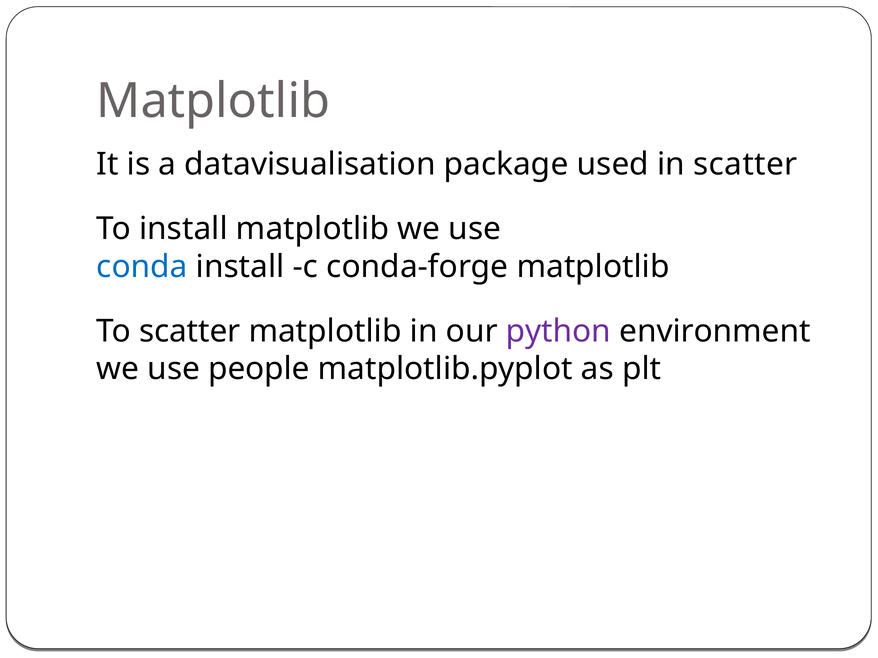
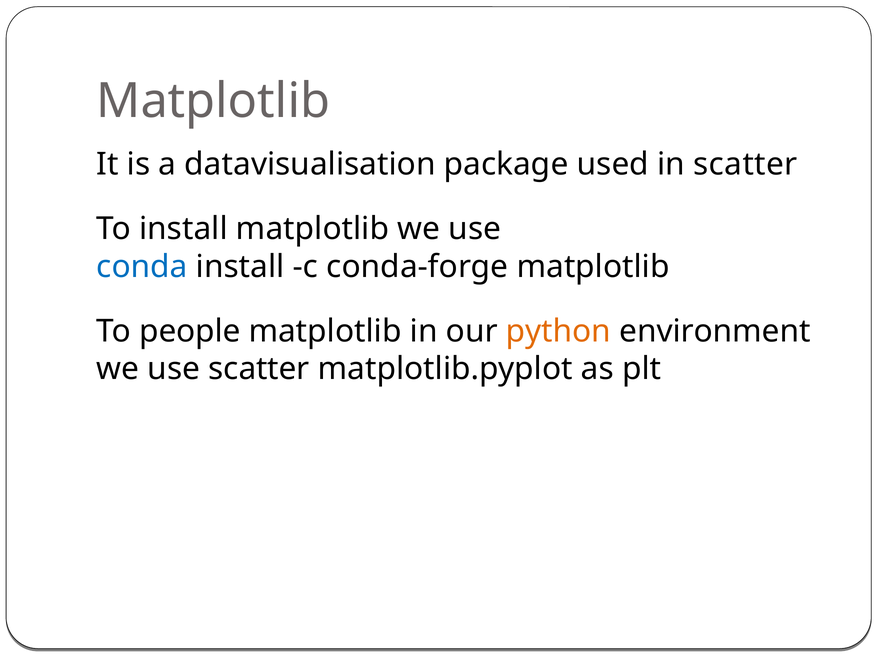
To scatter: scatter -> people (190, 331)
python colour: purple -> orange (558, 331)
use people: people -> scatter (259, 369)
